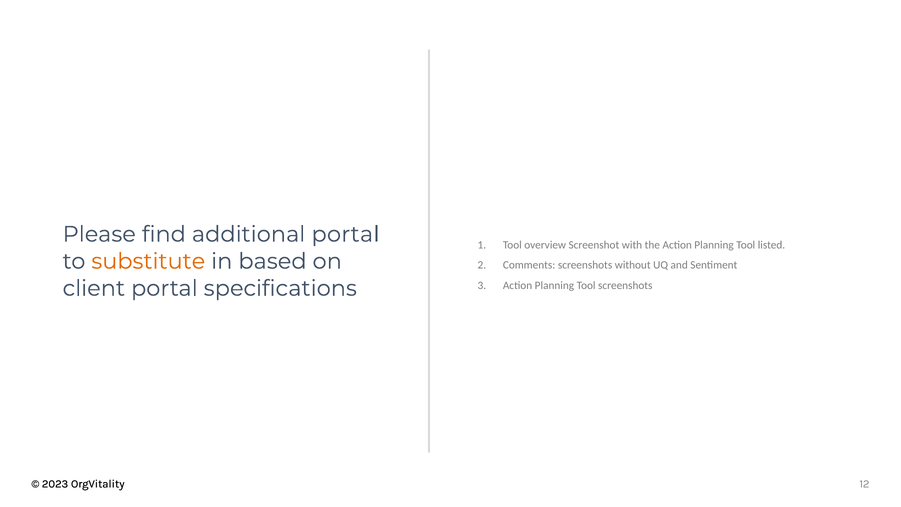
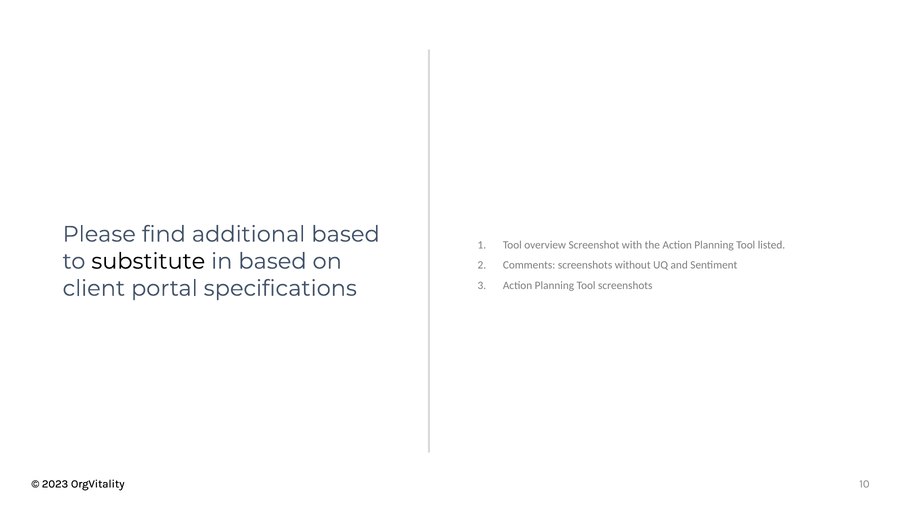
additional portal: portal -> based (346, 234)
substitute colour: orange -> black (148, 261)
12: 12 -> 10 (864, 484)
